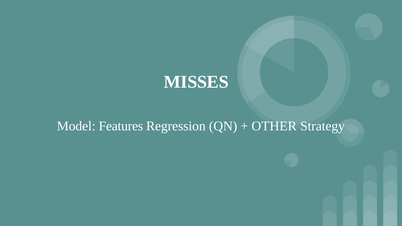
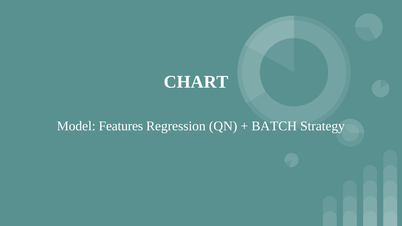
MISSES: MISSES -> CHART (196, 82)
OTHER: OTHER -> BATCH (274, 126)
